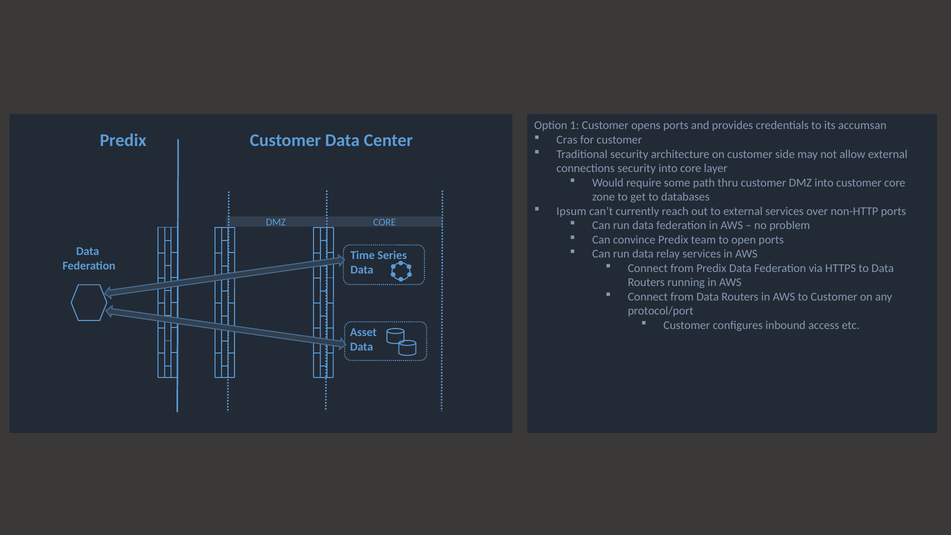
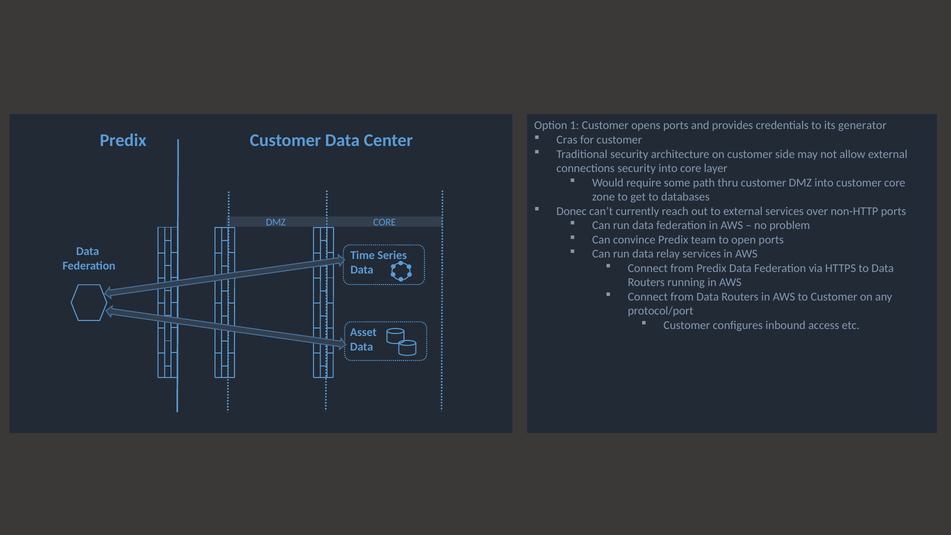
accumsan: accumsan -> generator (862, 126)
Ipsum: Ipsum -> Donec (572, 211)
